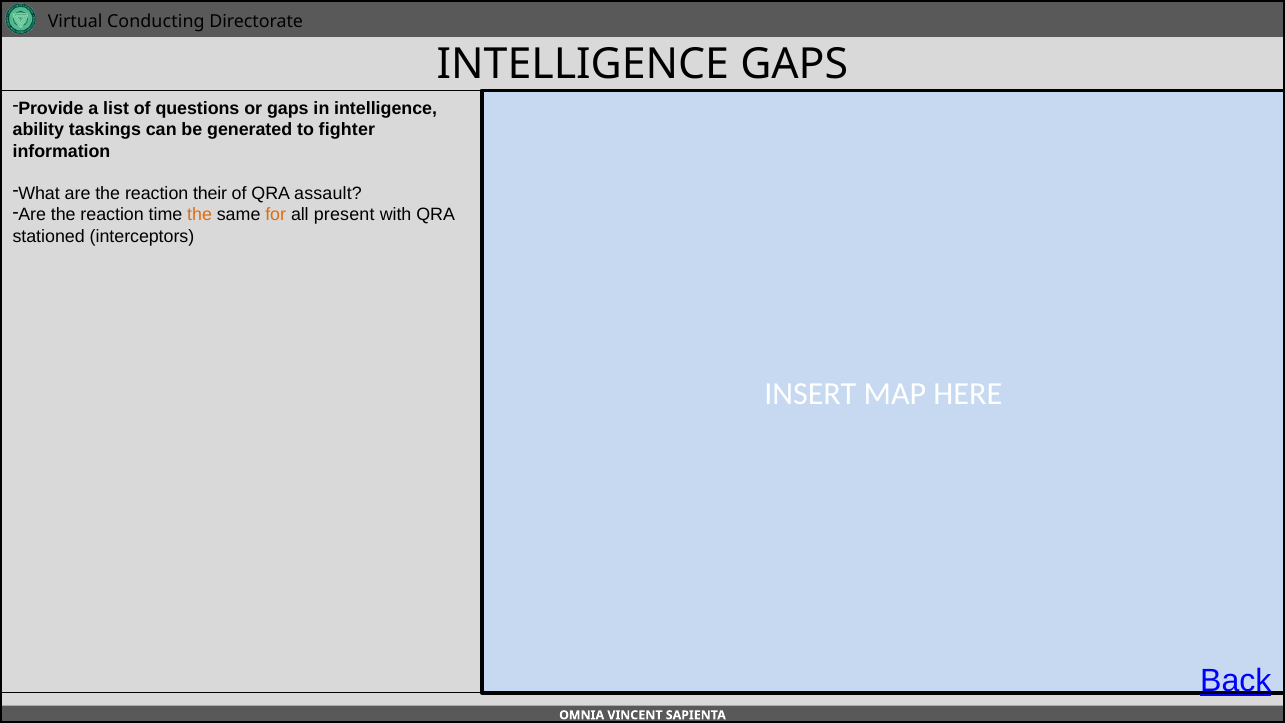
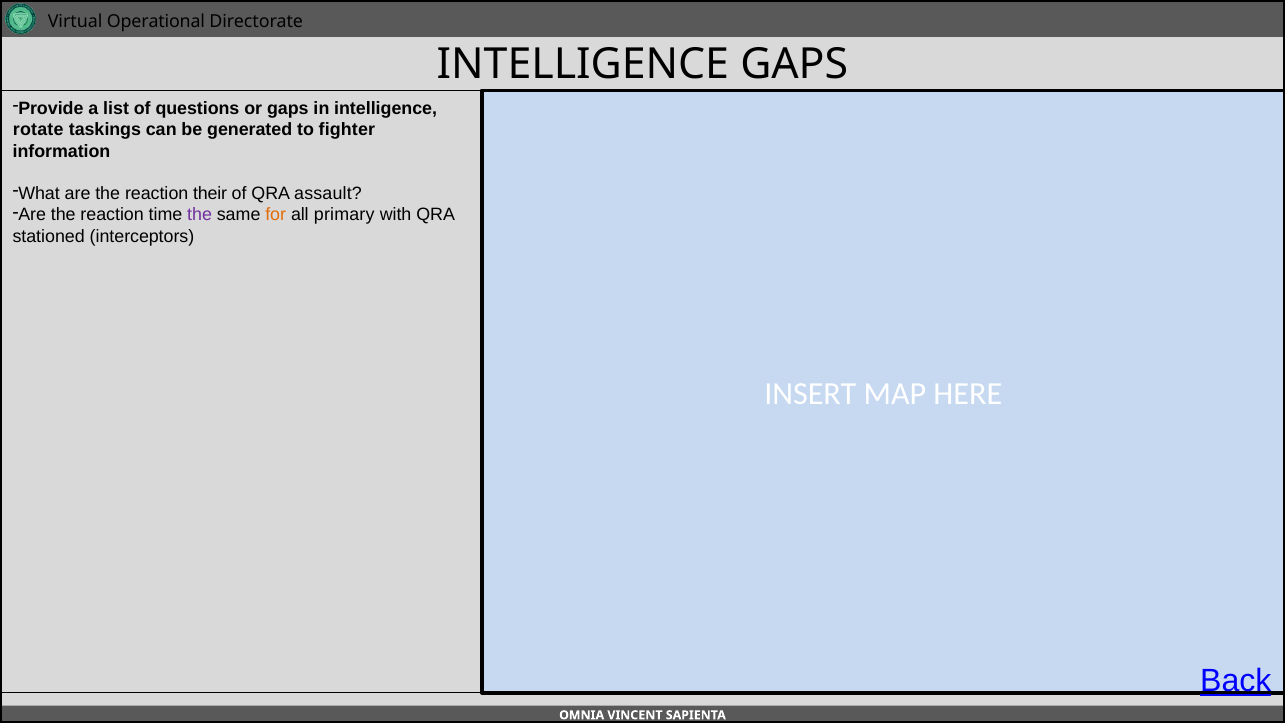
Conducting: Conducting -> Operational (156, 21)
ability: ability -> rotate (38, 130)
the colour: orange -> purple (200, 215)
present: present -> primary (344, 215)
